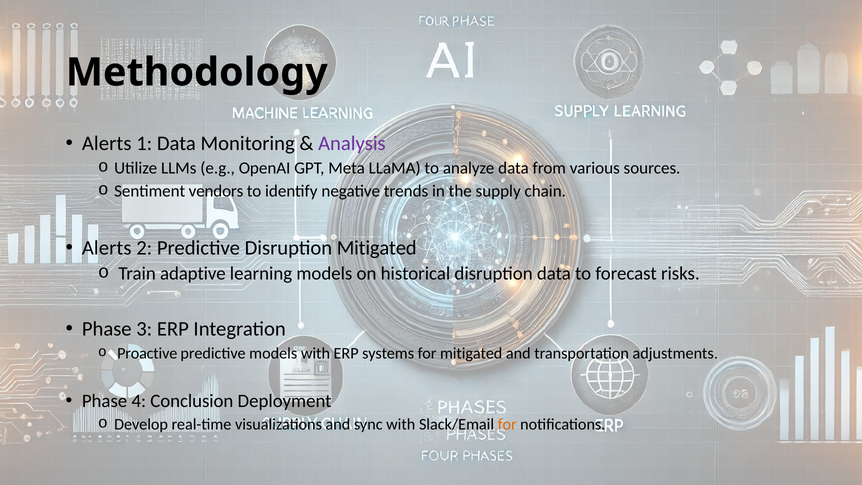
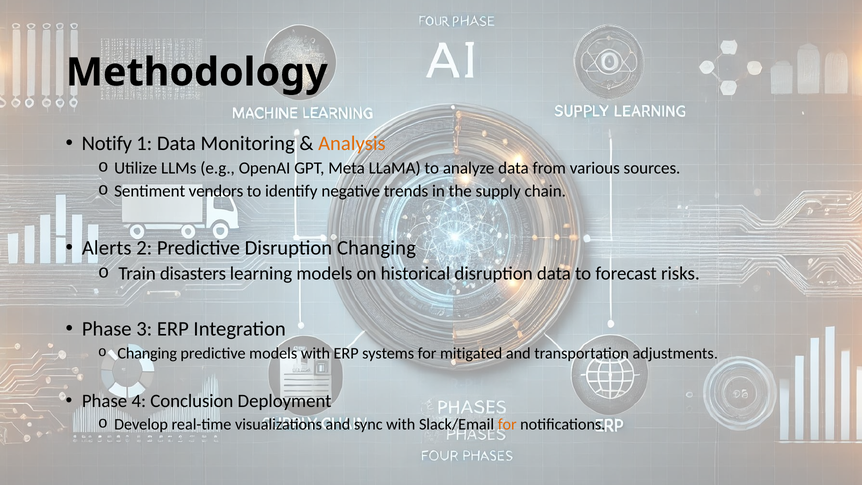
Alerts: Alerts -> Notify (107, 143)
Analysis colour: purple -> orange (352, 143)
Disruption Mitigated: Mitigated -> Changing (377, 248)
adaptive: adaptive -> disasters (193, 274)
Proactive: Proactive -> Changing (147, 353)
